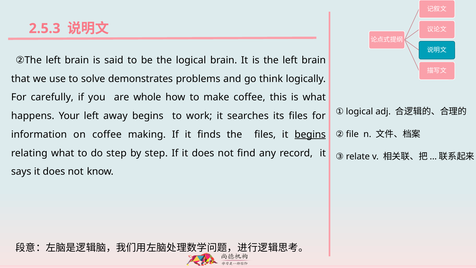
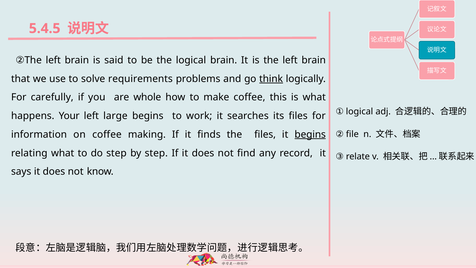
2.5.3: 2.5.3 -> 5.4.5 (45, 28)
demonstrates: demonstrates -> requirements (140, 79)
think underline: none -> present (271, 79)
away: away -> large (115, 116)
